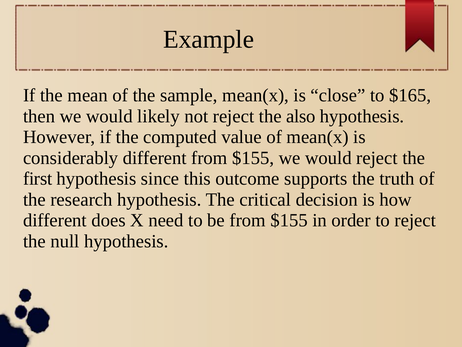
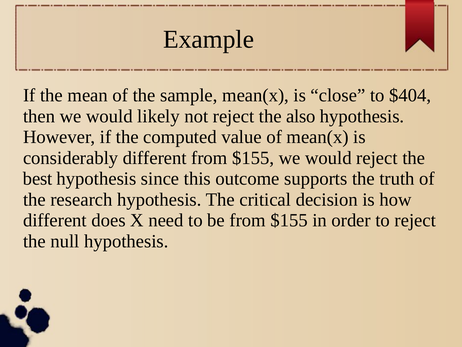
$165: $165 -> $404 (410, 95)
first: first -> best (38, 179)
